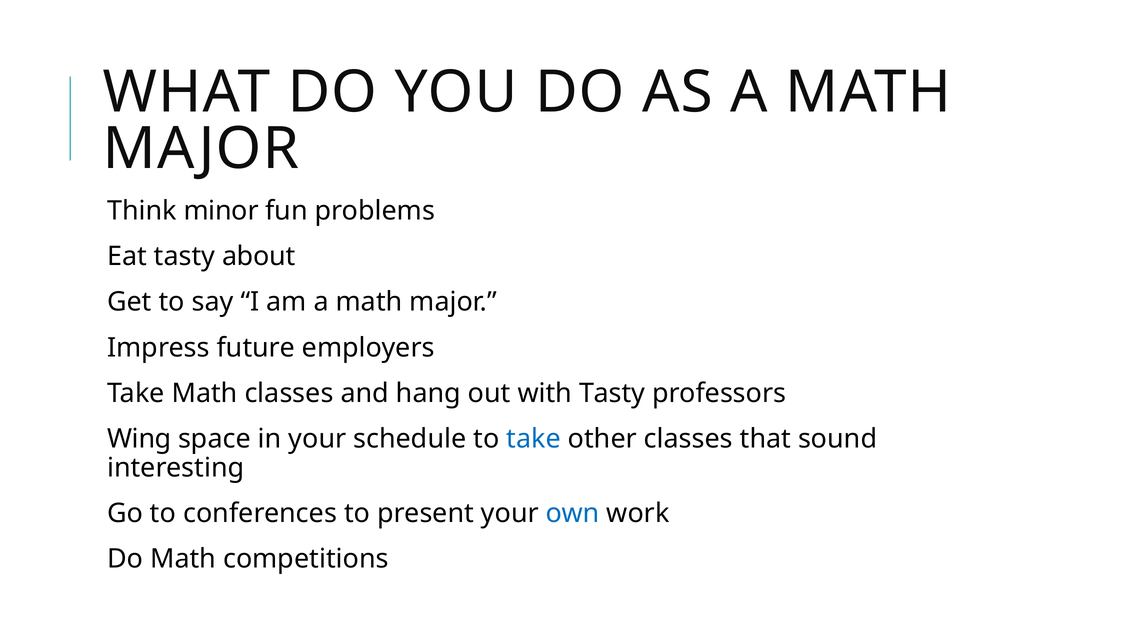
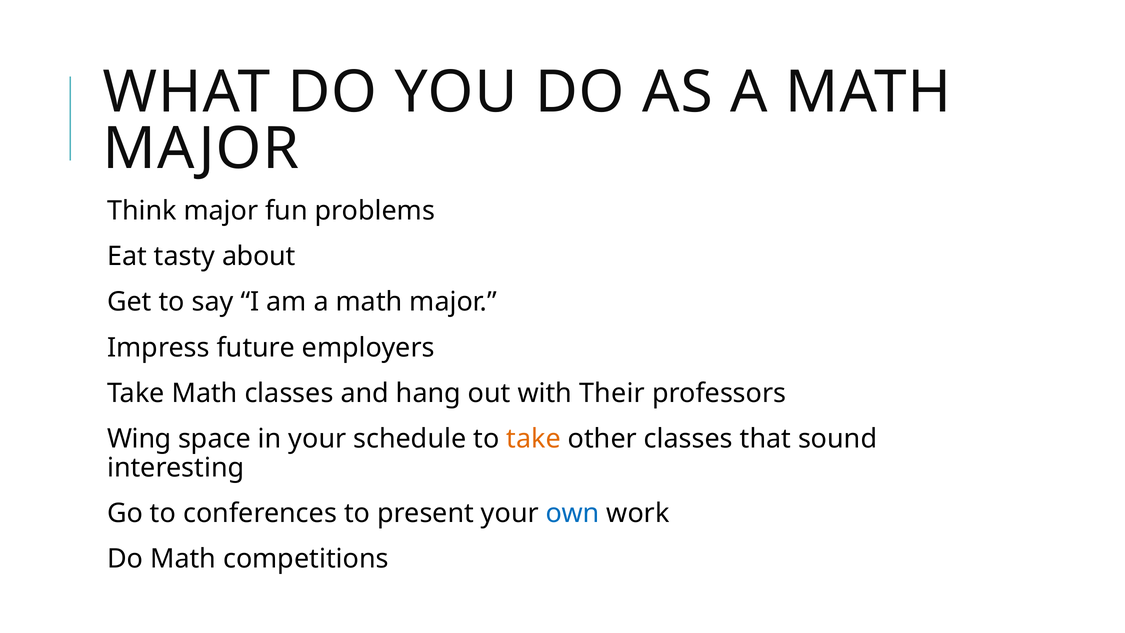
Think minor: minor -> major (221, 211)
with Tasty: Tasty -> Their (612, 393)
take colour: blue -> orange (534, 439)
